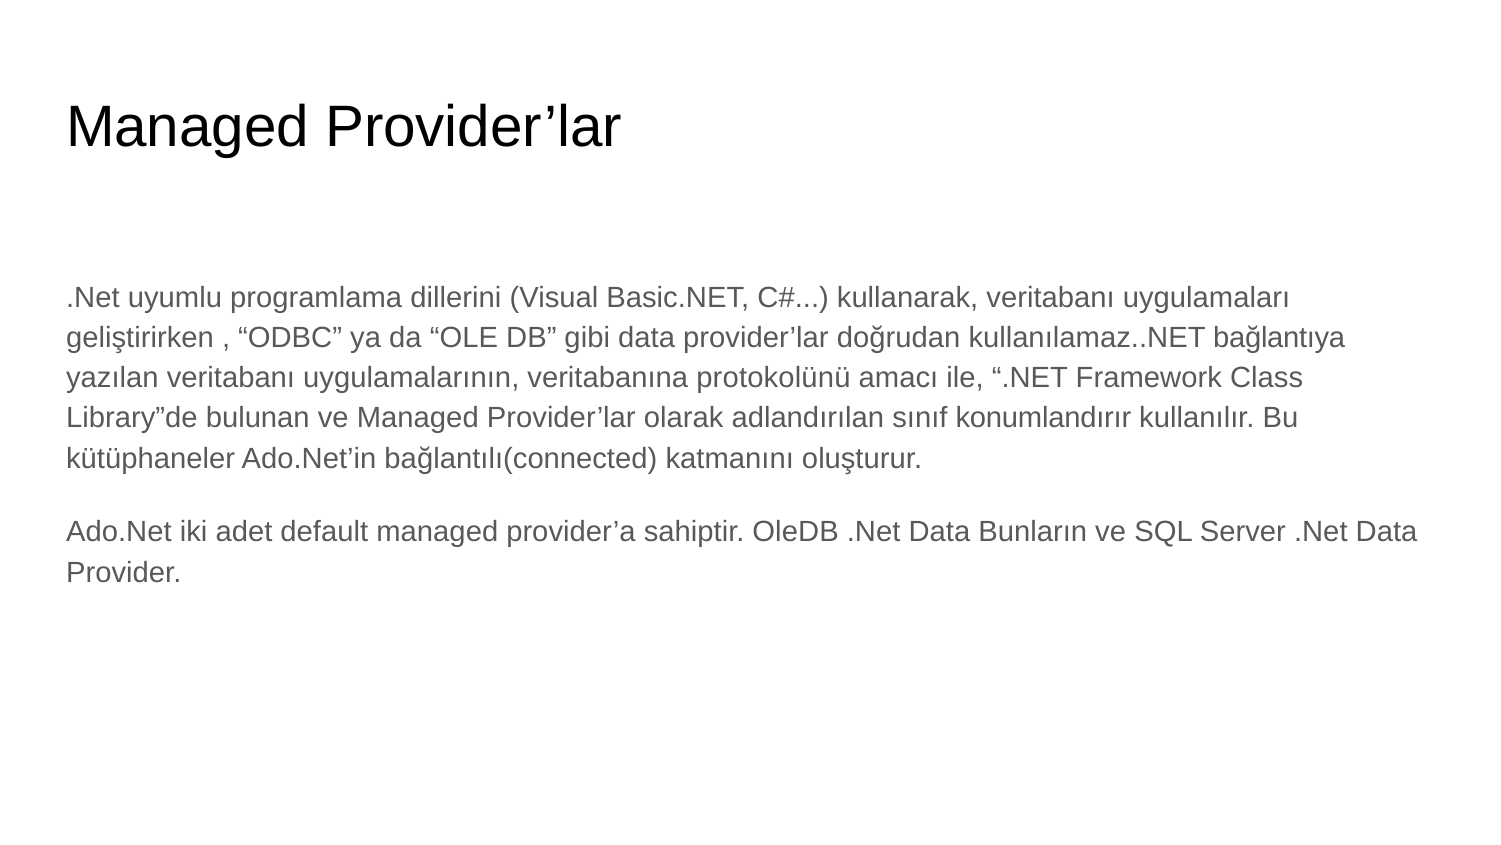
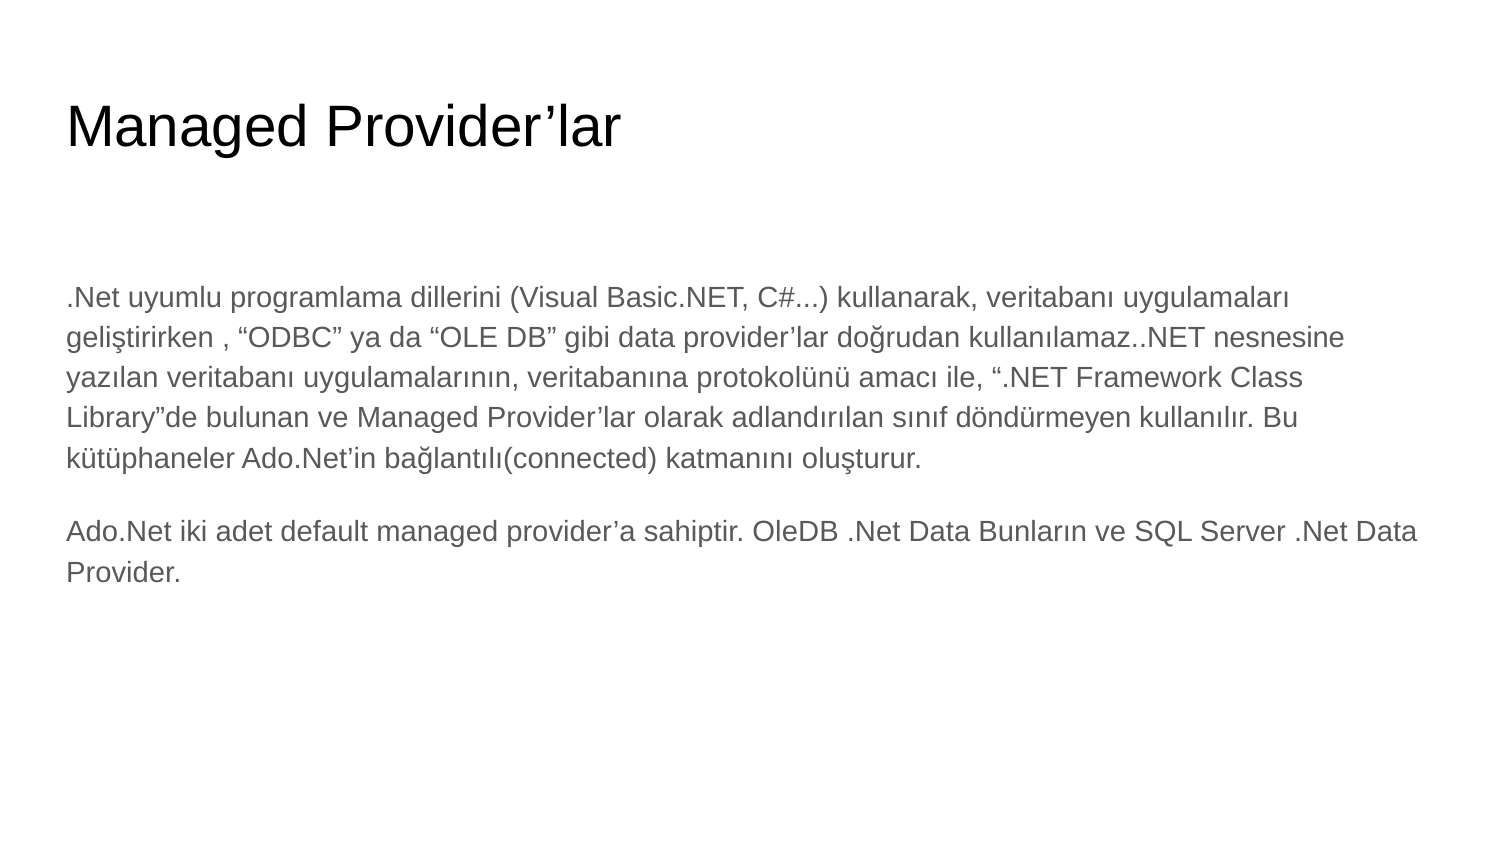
bağlantıya: bağlantıya -> nesnesine (1279, 338)
konumlandırır: konumlandırır -> döndürmeyen (1043, 418)
